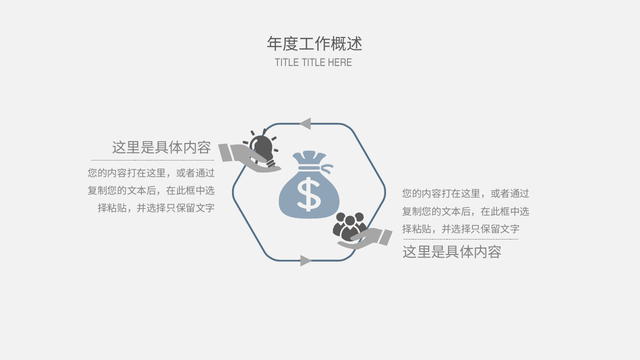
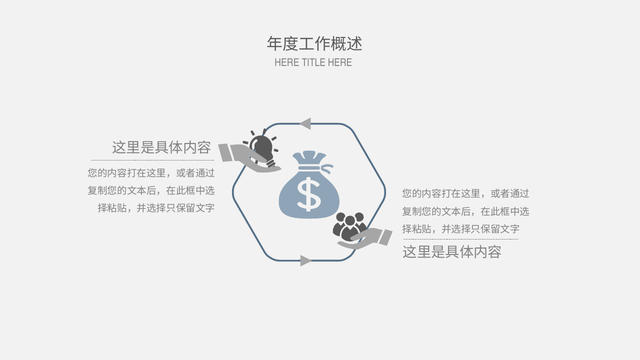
TITLE: TITLE -> HERE (287, 63)
